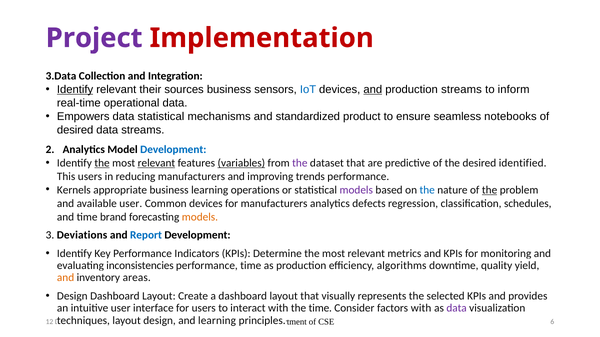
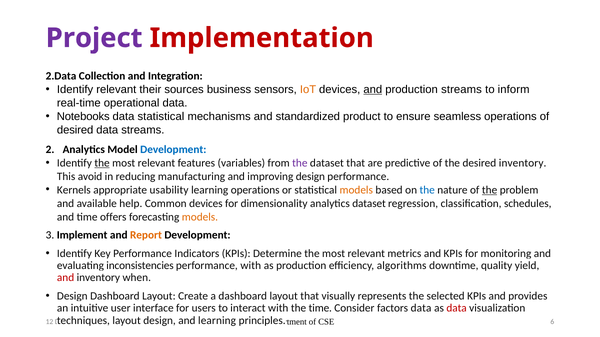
3.Data: 3.Data -> 2.Data (61, 76)
Identify underline: present -> none (75, 90)
IoT colour: blue -> orange (308, 90)
Empowers: Empowers -> Notebooks (83, 117)
seamless notebooks: notebooks -> operations (510, 117)
relevant underline: present -> none (156, 163)
variables underline: present -> none (241, 163)
desired identified: identified -> inventory (523, 163)
This users: users -> avoid (90, 177)
reducing manufacturers: manufacturers -> manufacturing (192, 177)
improving trends: trends -> design (310, 177)
appropriate business: business -> usability (169, 190)
models colour: purple -> orange (356, 190)
available user: user -> help (131, 204)
for manufacturers: manufacturers -> dimensionality (274, 204)
analytics defects: defects -> dataset (369, 204)
brand: brand -> offers (113, 217)
Deviations: Deviations -> Implement (82, 235)
Report colour: blue -> orange (146, 235)
performance time: time -> with (251, 266)
and colour: orange -> red (66, 278)
areas: areas -> when (137, 278)
factors with: with -> data (421, 309)
data colour: purple -> red (457, 309)
